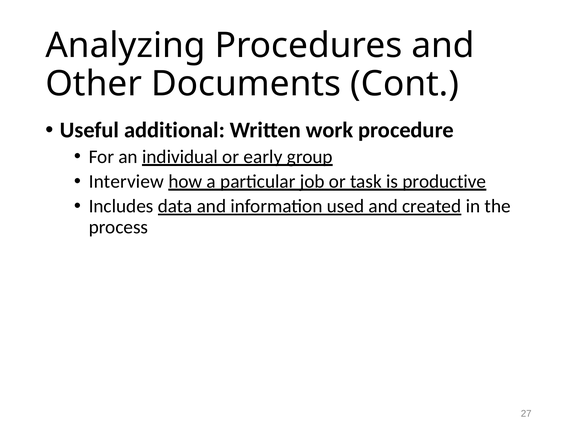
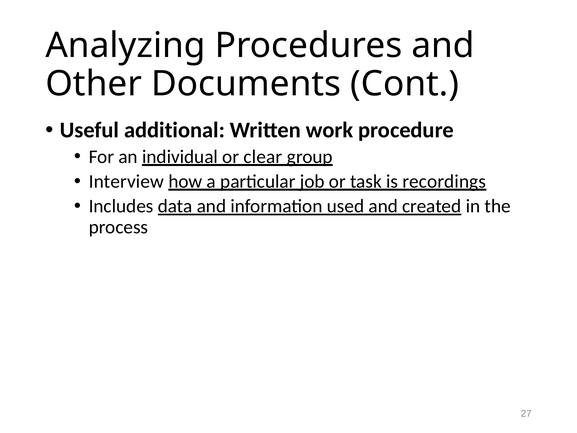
early: early -> clear (263, 157)
productive: productive -> recordings (444, 181)
